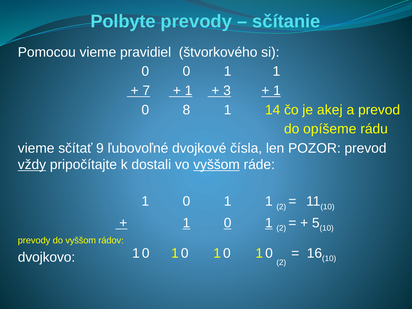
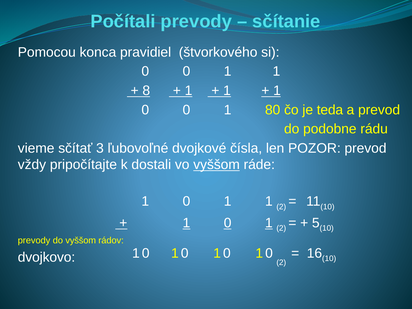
Polbyte: Polbyte -> Počítali (123, 21)
Pomocou vieme: vieme -> konca (98, 52)
7: 7 -> 8 (146, 91)
3: 3 -> 1 (227, 91)
8: 8 -> 0 (186, 110)
14: 14 -> 80 (273, 110)
akej: akej -> teda (330, 110)
opíšeme: opíšeme -> podobne (330, 129)
9: 9 -> 3 (100, 148)
vždy underline: present -> none (32, 165)
